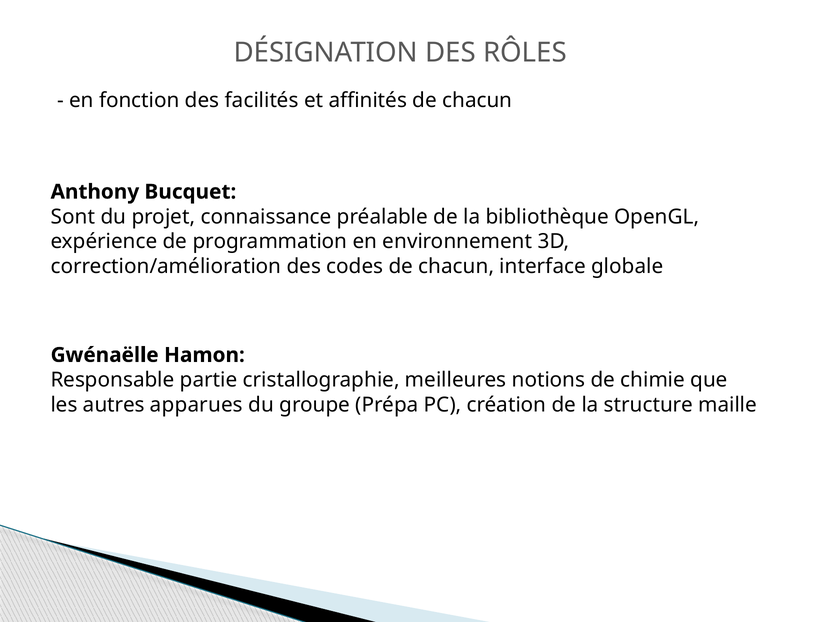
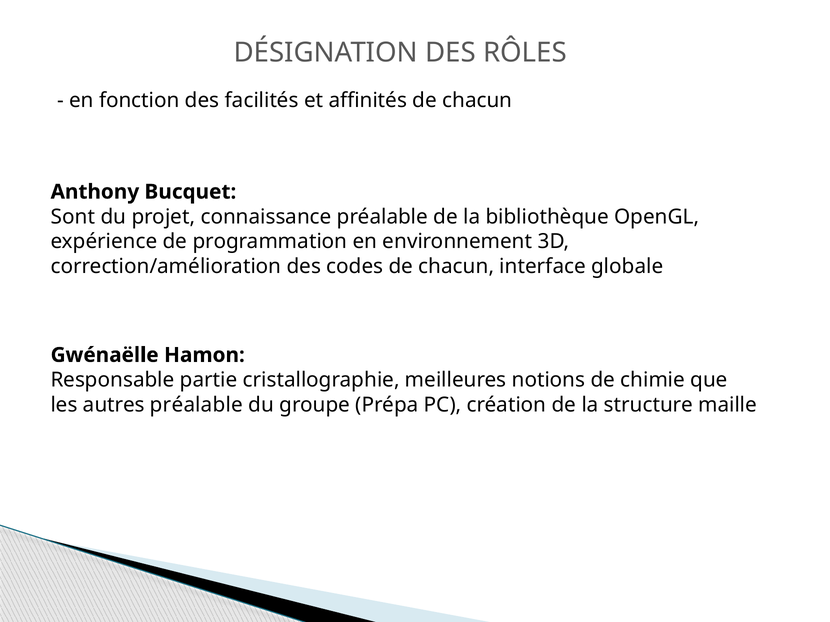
autres apparues: apparues -> préalable (196, 405)
